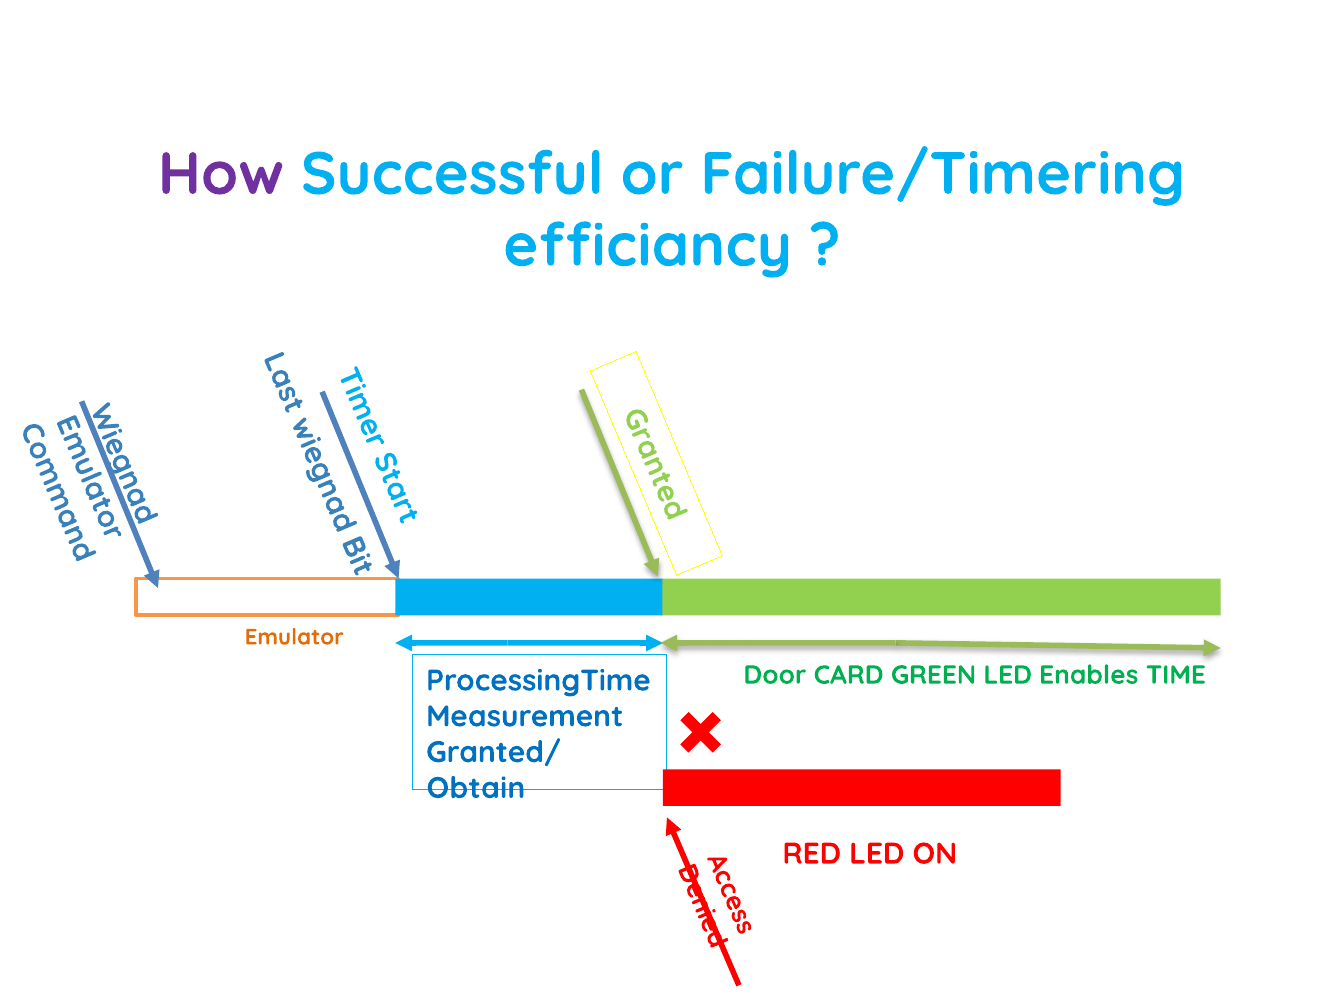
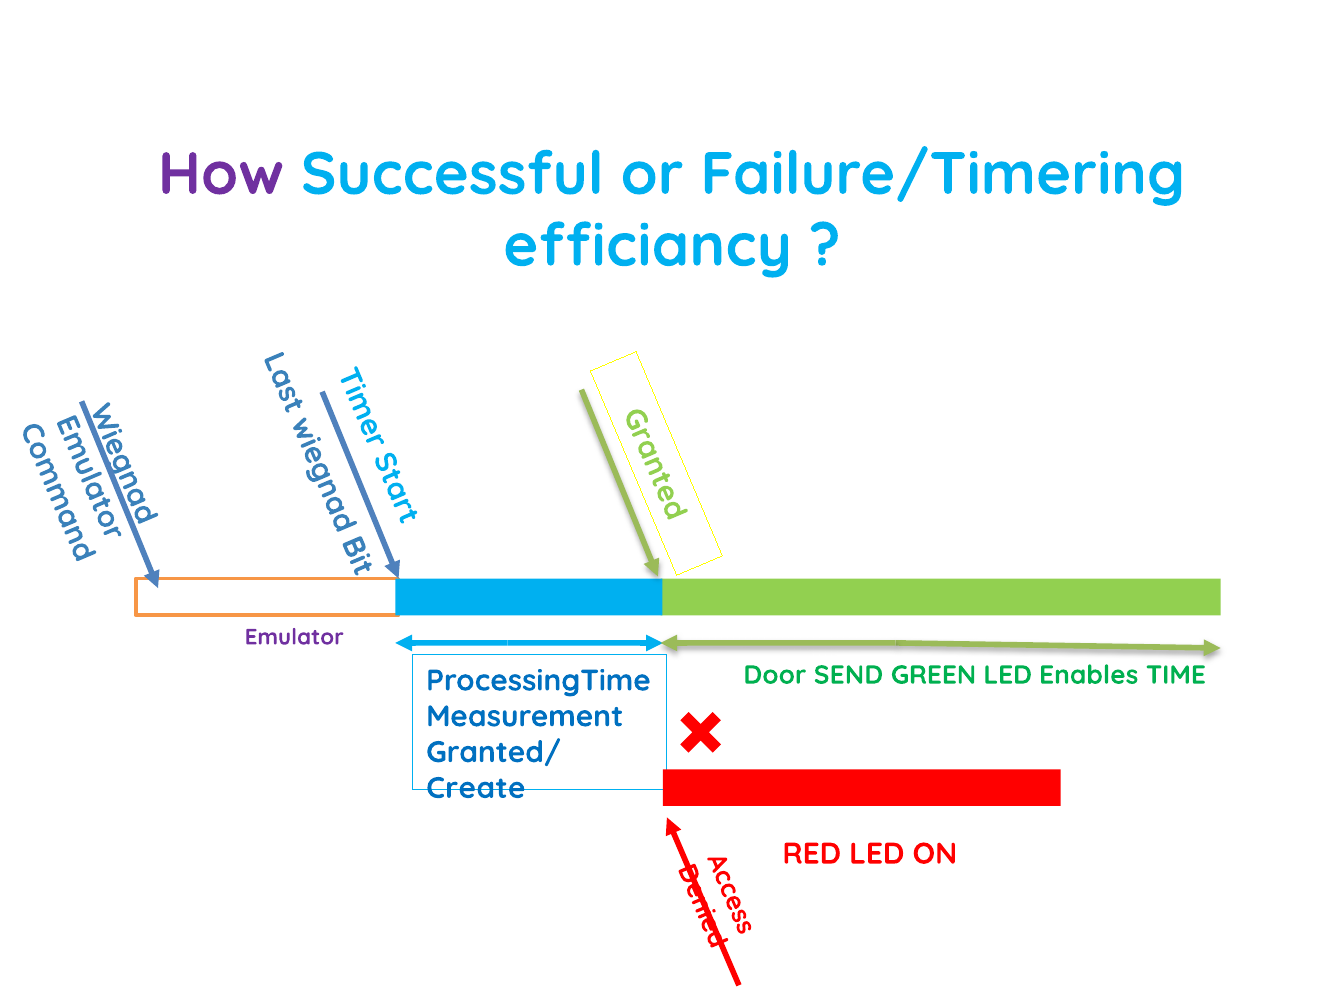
Emulator colour: orange -> purple (294, 637)
CARD: CARD -> SEND (848, 675)
Obtain: Obtain -> Create (476, 788)
